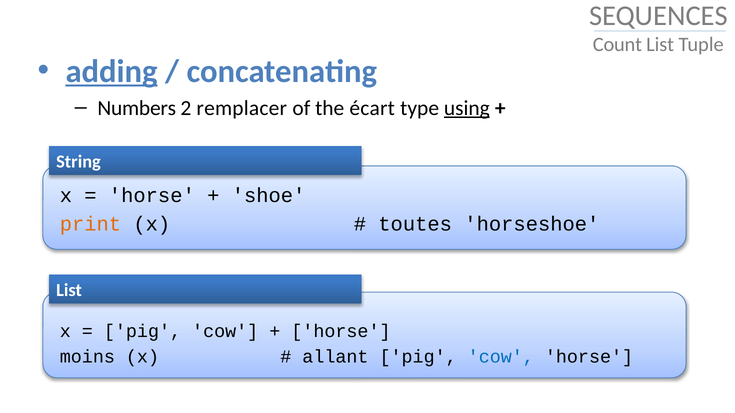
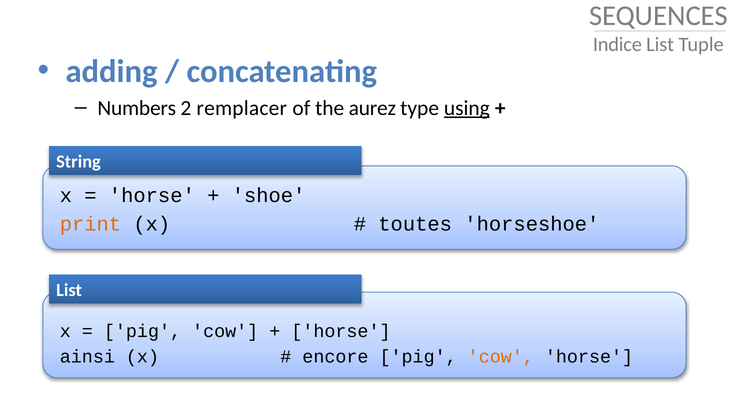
Count: Count -> Indice (617, 45)
adding underline: present -> none (112, 72)
écart: écart -> aurez (372, 108)
moins: moins -> ainsi (87, 357)
allant: allant -> encore (335, 357)
cow colour: blue -> orange (501, 357)
